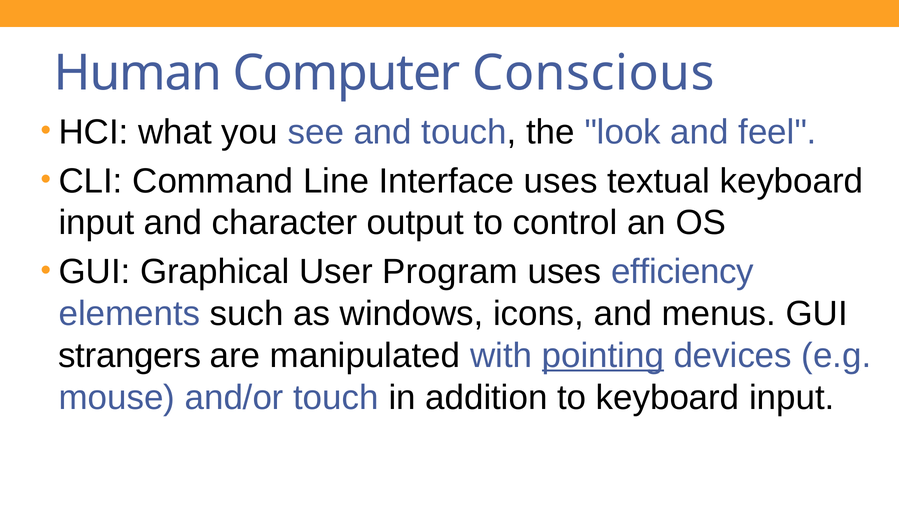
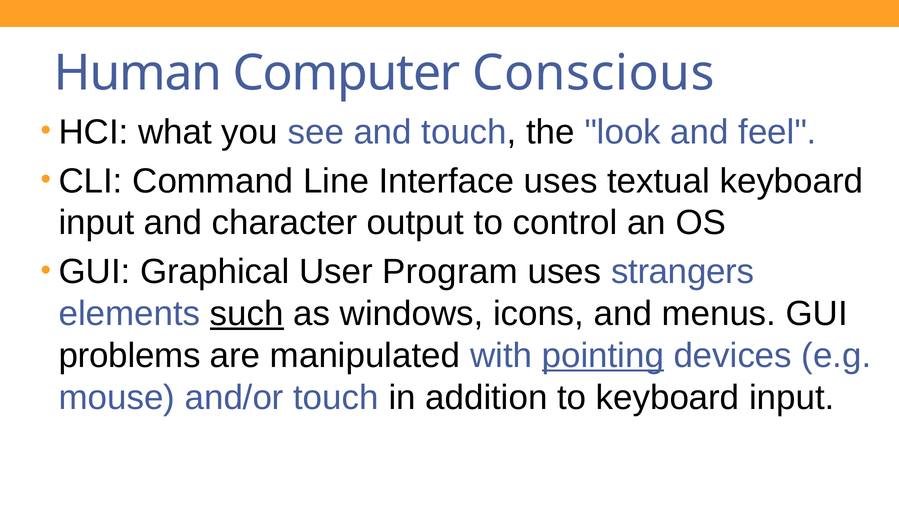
efficiency: efficiency -> strangers (683, 272)
such underline: none -> present (247, 314)
strangers: strangers -> problems (130, 355)
